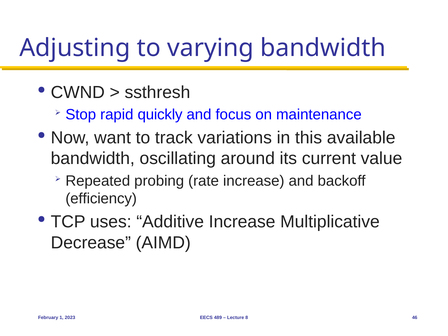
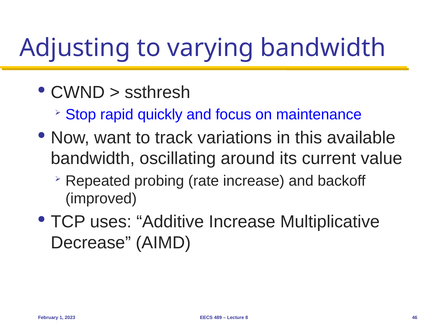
efficiency: efficiency -> improved (101, 199)
